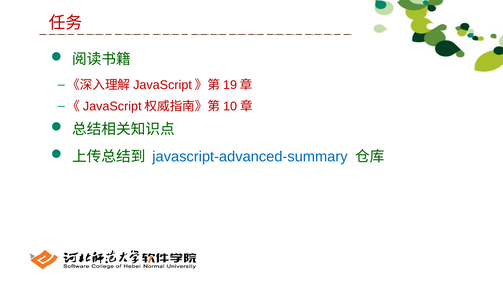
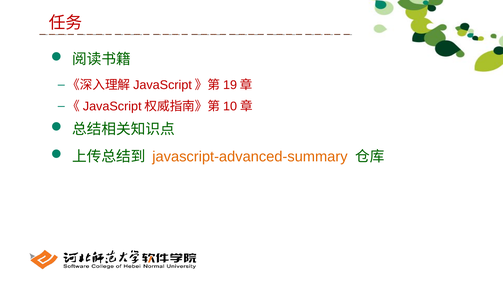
javascript-advanced-summary colour: blue -> orange (250, 157)
